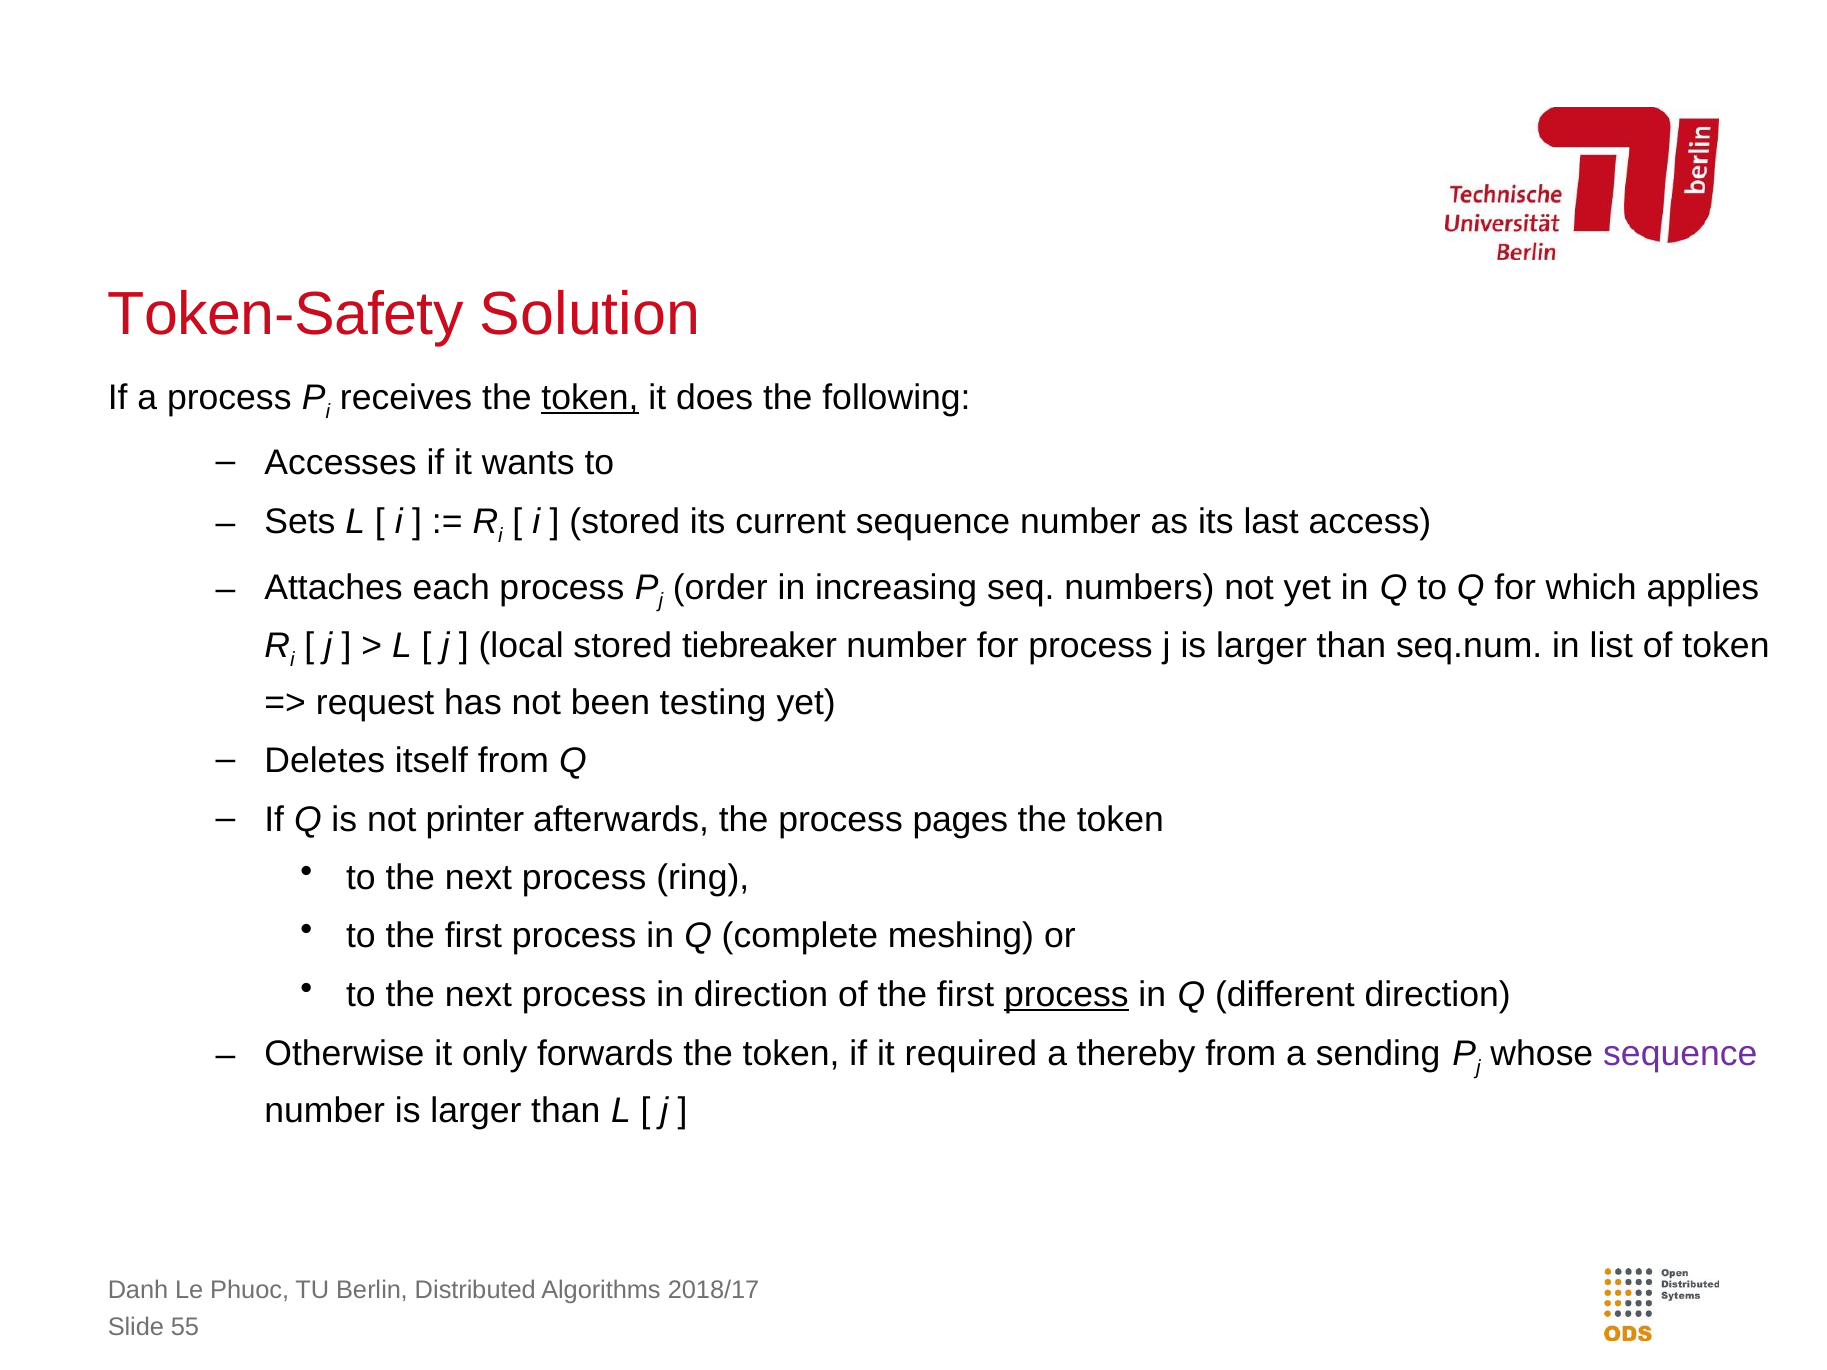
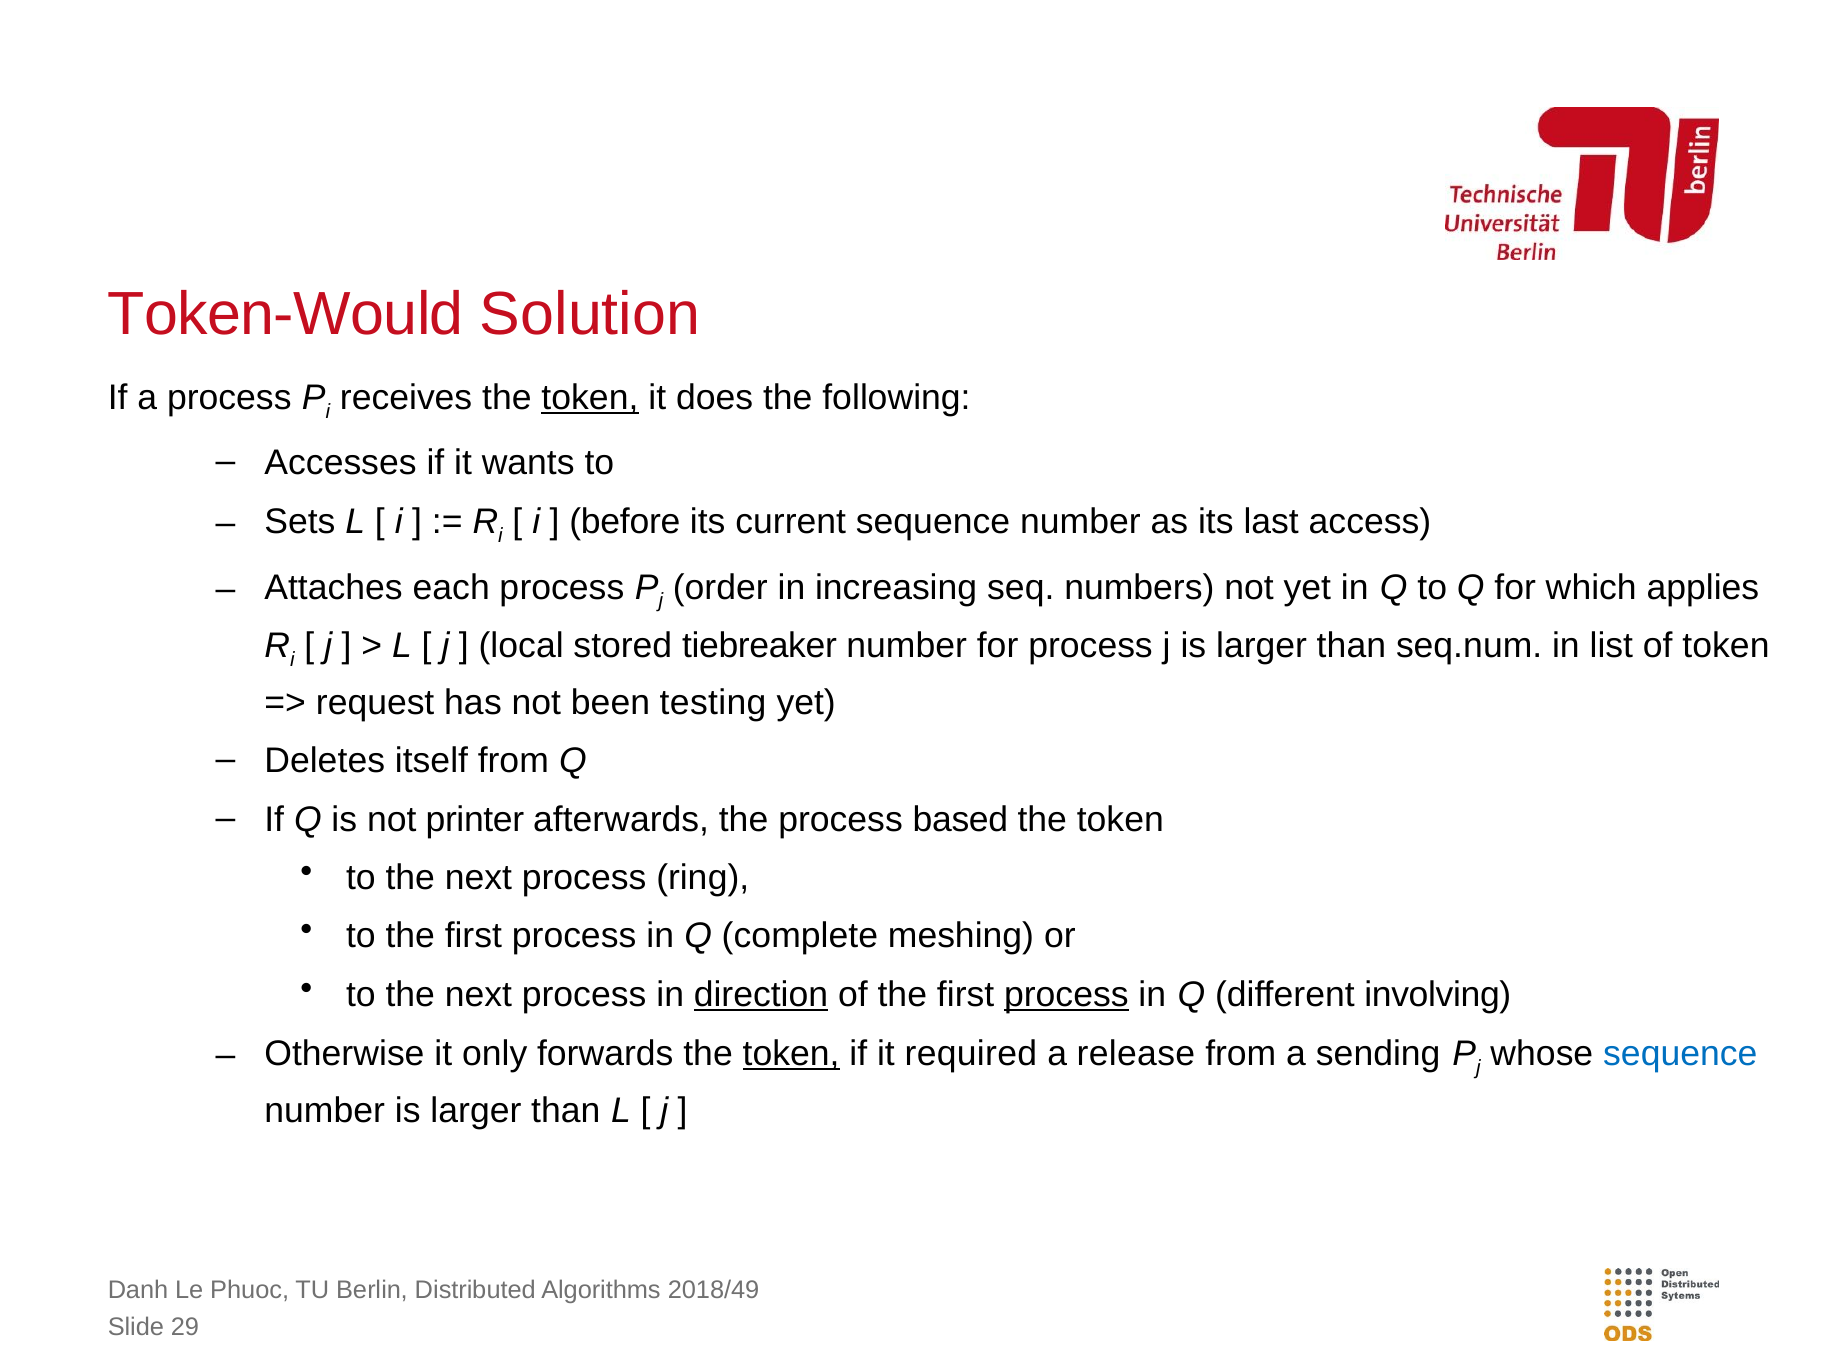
Token-Safety: Token-Safety -> Token-Would (286, 315)
stored: stored -> before (625, 522)
pages: pages -> based (960, 820)
direction underline: none -> present (761, 995)
different direction: direction -> involving (1438, 995)
token underline: none -> present (791, 1054)
thereby: thereby -> release (1136, 1054)
sequence colour: purple -> blue (1680, 1054)
2018/17: 2018/17 -> 2018/49 (714, 1290)
55: 55 -> 29 (185, 1327)
